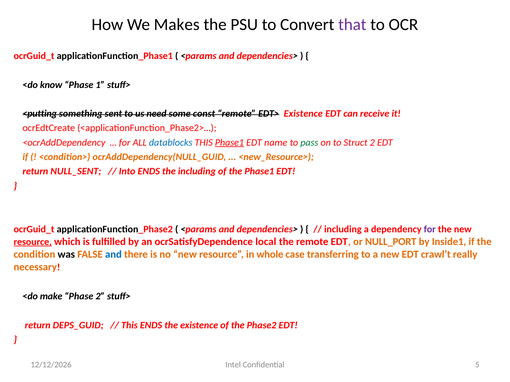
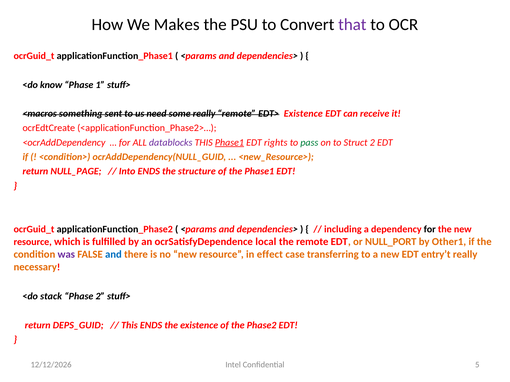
<putting: <putting -> <macros (40, 114)
some const: const -> really (204, 114)
datablocks colour: blue -> purple (171, 143)
name: name -> rights (276, 143)
NULL_SENT: NULL_SENT -> NULL_PAGE (76, 172)
the including: including -> structure (197, 172)
for colour: purple -> black (430, 230)
resource underline: present -> none (33, 242)
Inside1: Inside1 -> Other1 (449, 242)
was colour: black -> purple (66, 255)
whole: whole -> effect (270, 255)
crawl’t: crawl’t -> entry’t (436, 255)
make: make -> stack (51, 297)
